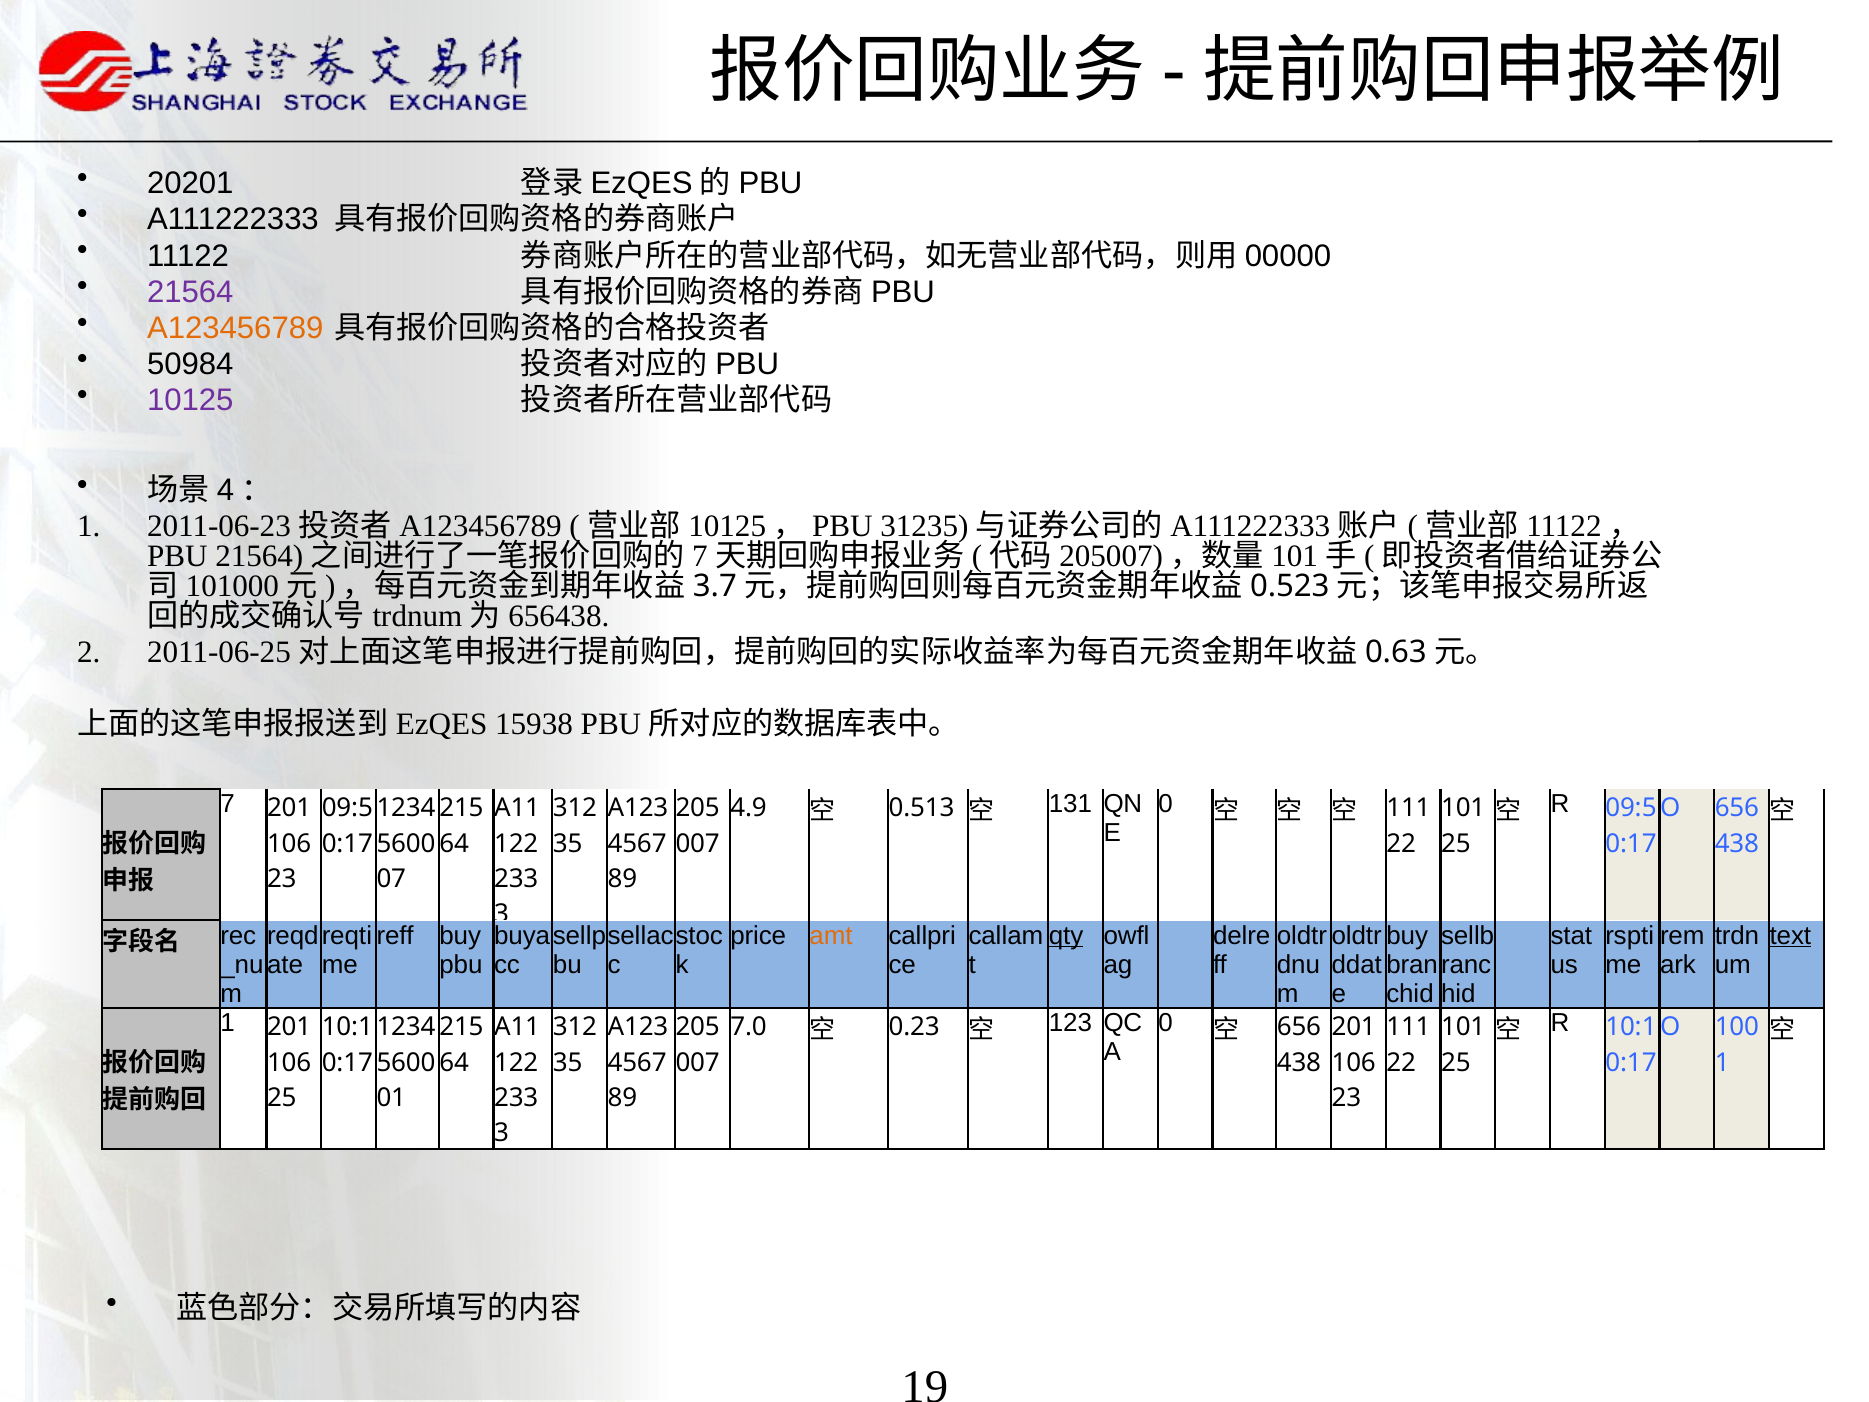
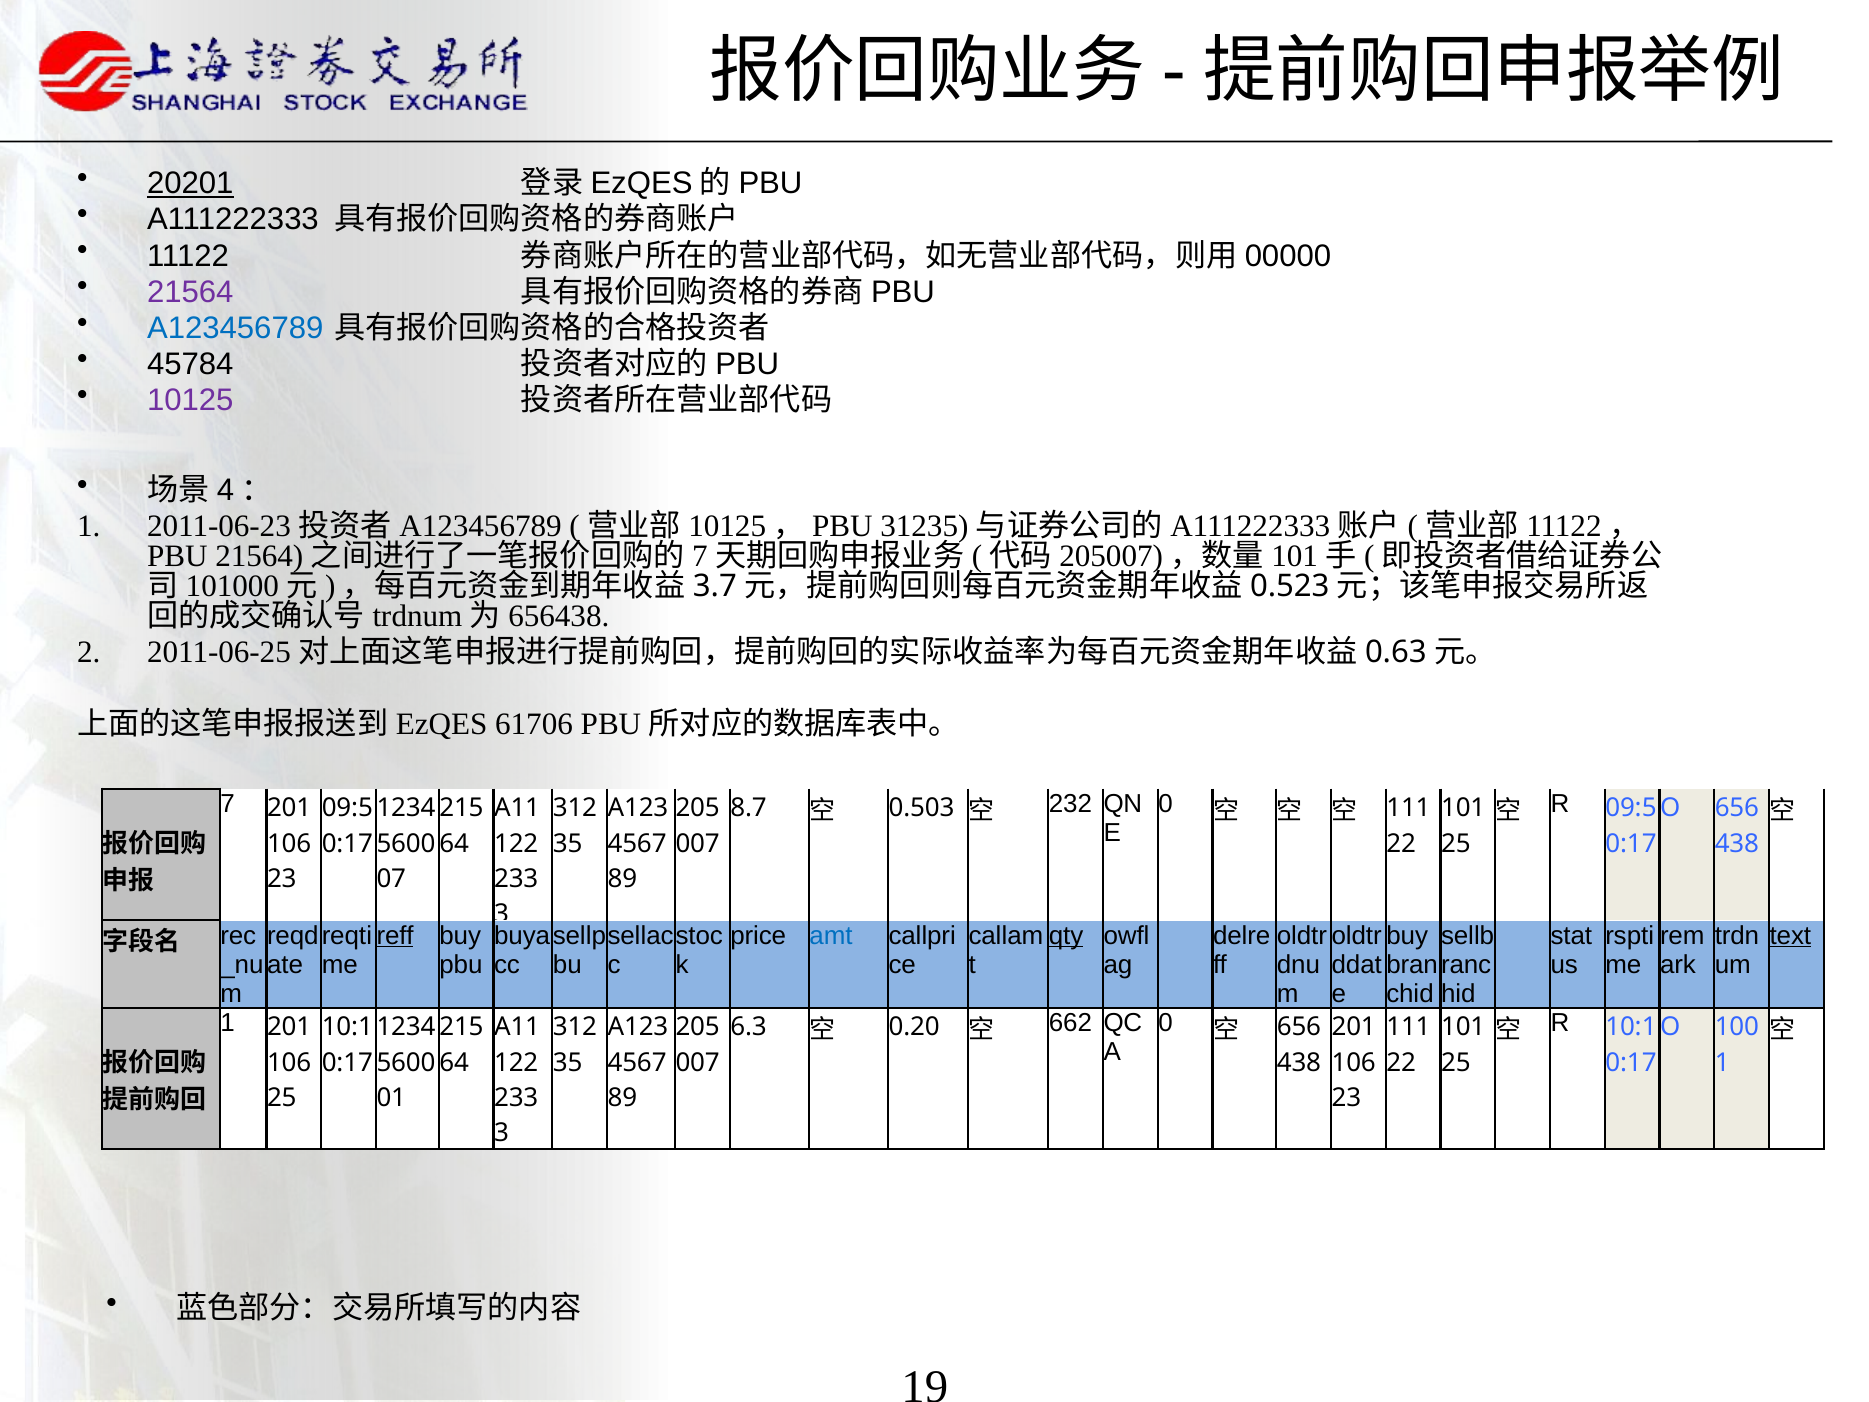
20201 underline: none -> present (190, 184)
A123456789 colour: orange -> blue (235, 328)
50984: 50984 -> 45784 (190, 364)
15938: 15938 -> 61706 (534, 724)
4.9: 4.9 -> 8.7 (749, 808)
0.513: 0.513 -> 0.503 (922, 808)
131: 131 -> 232 (1070, 804)
reff underline: none -> present (395, 935)
amt colour: orange -> blue (831, 935)
7.0: 7.0 -> 6.3 (749, 1027)
0.23: 0.23 -> 0.20 (914, 1027)
123: 123 -> 662 (1070, 1023)
